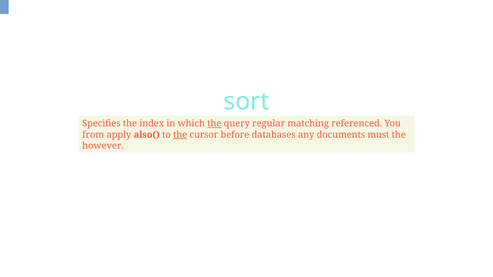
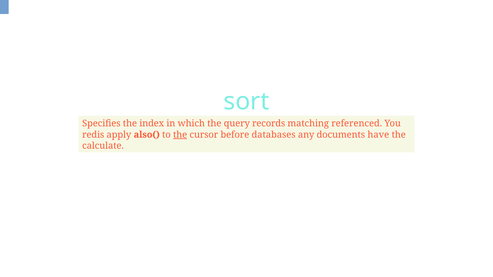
the underline: present -> none (214, 124)
regular: regular -> records (269, 124)
from: from -> redis (93, 135)
must: must -> have (378, 135)
however: however -> calculate (103, 146)
